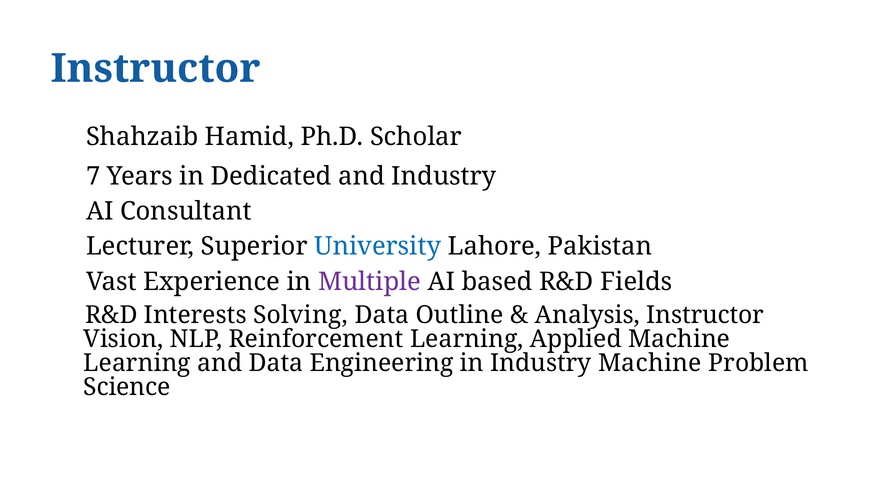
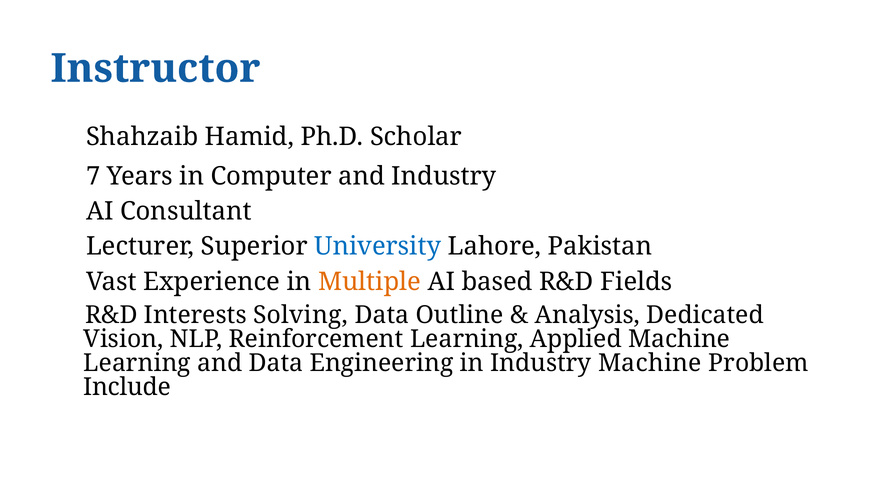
Dedicated: Dedicated -> Computer (271, 176)
Multiple colour: purple -> orange (369, 282)
Analysis Instructor: Instructor -> Dedicated (705, 315)
Science: Science -> Include (127, 387)
